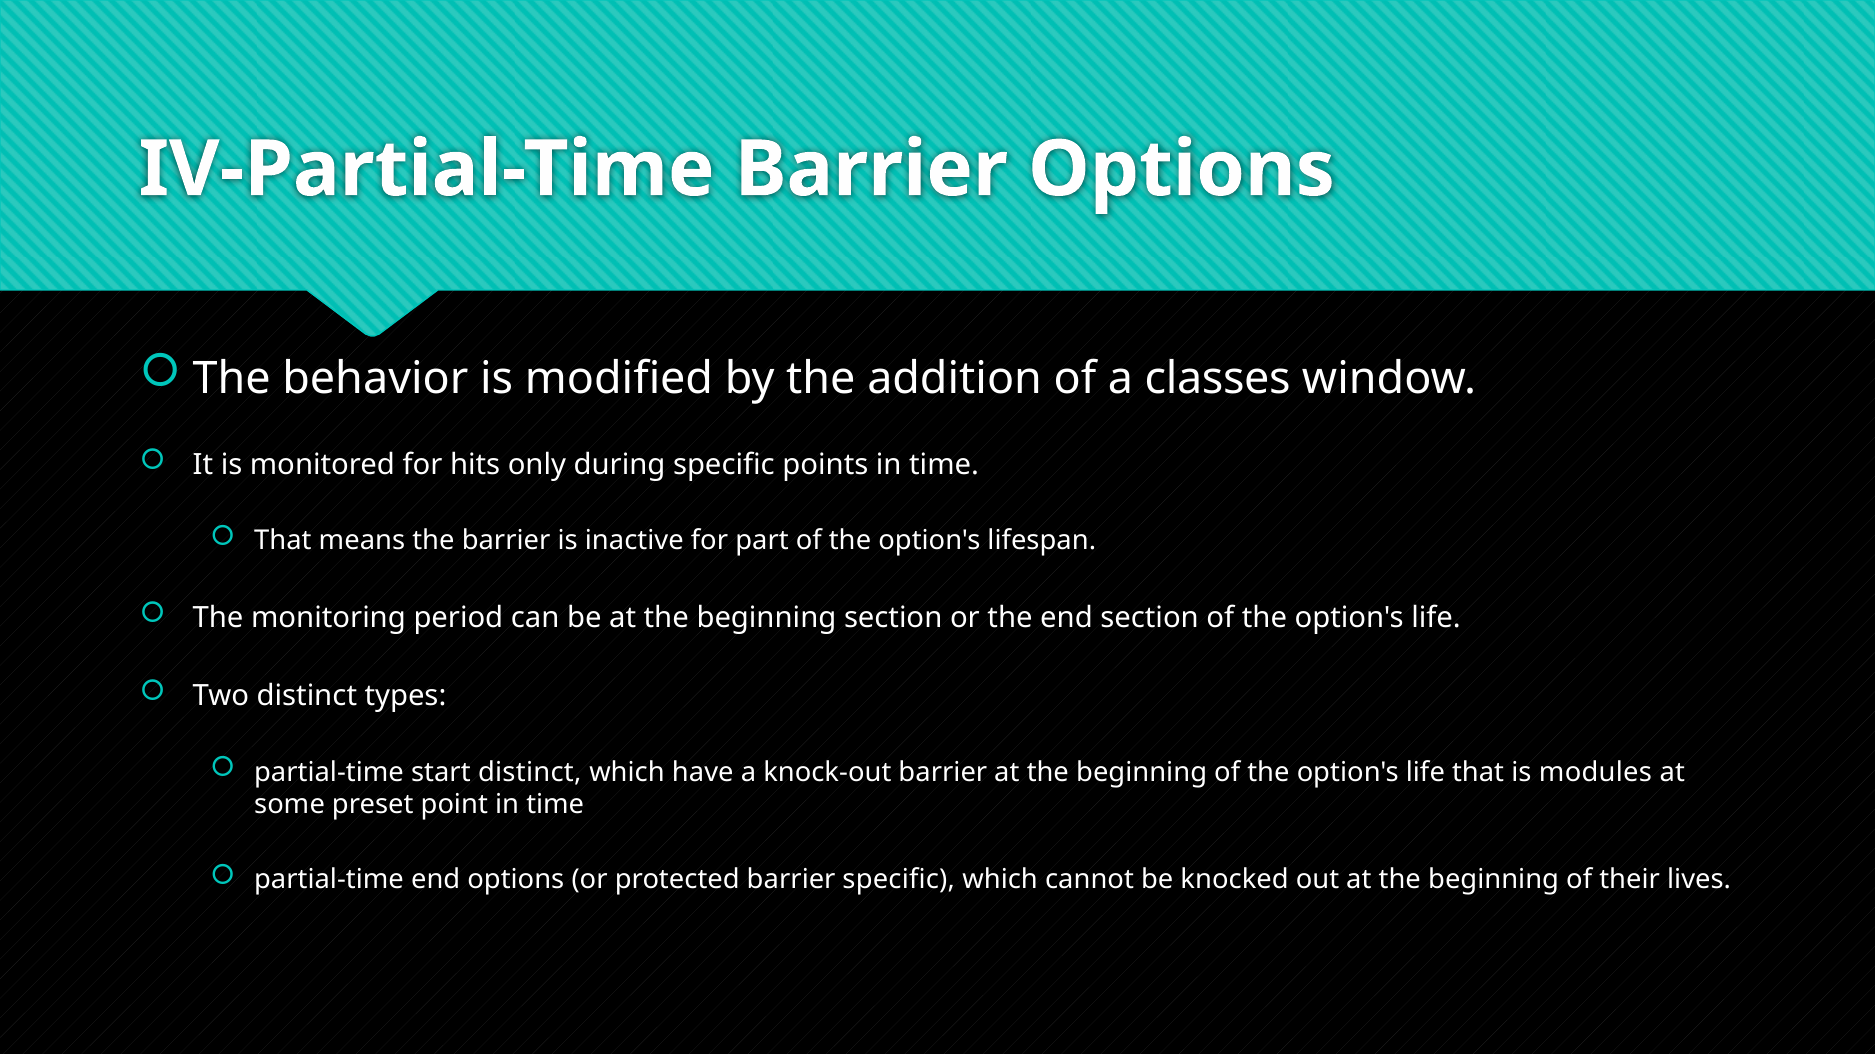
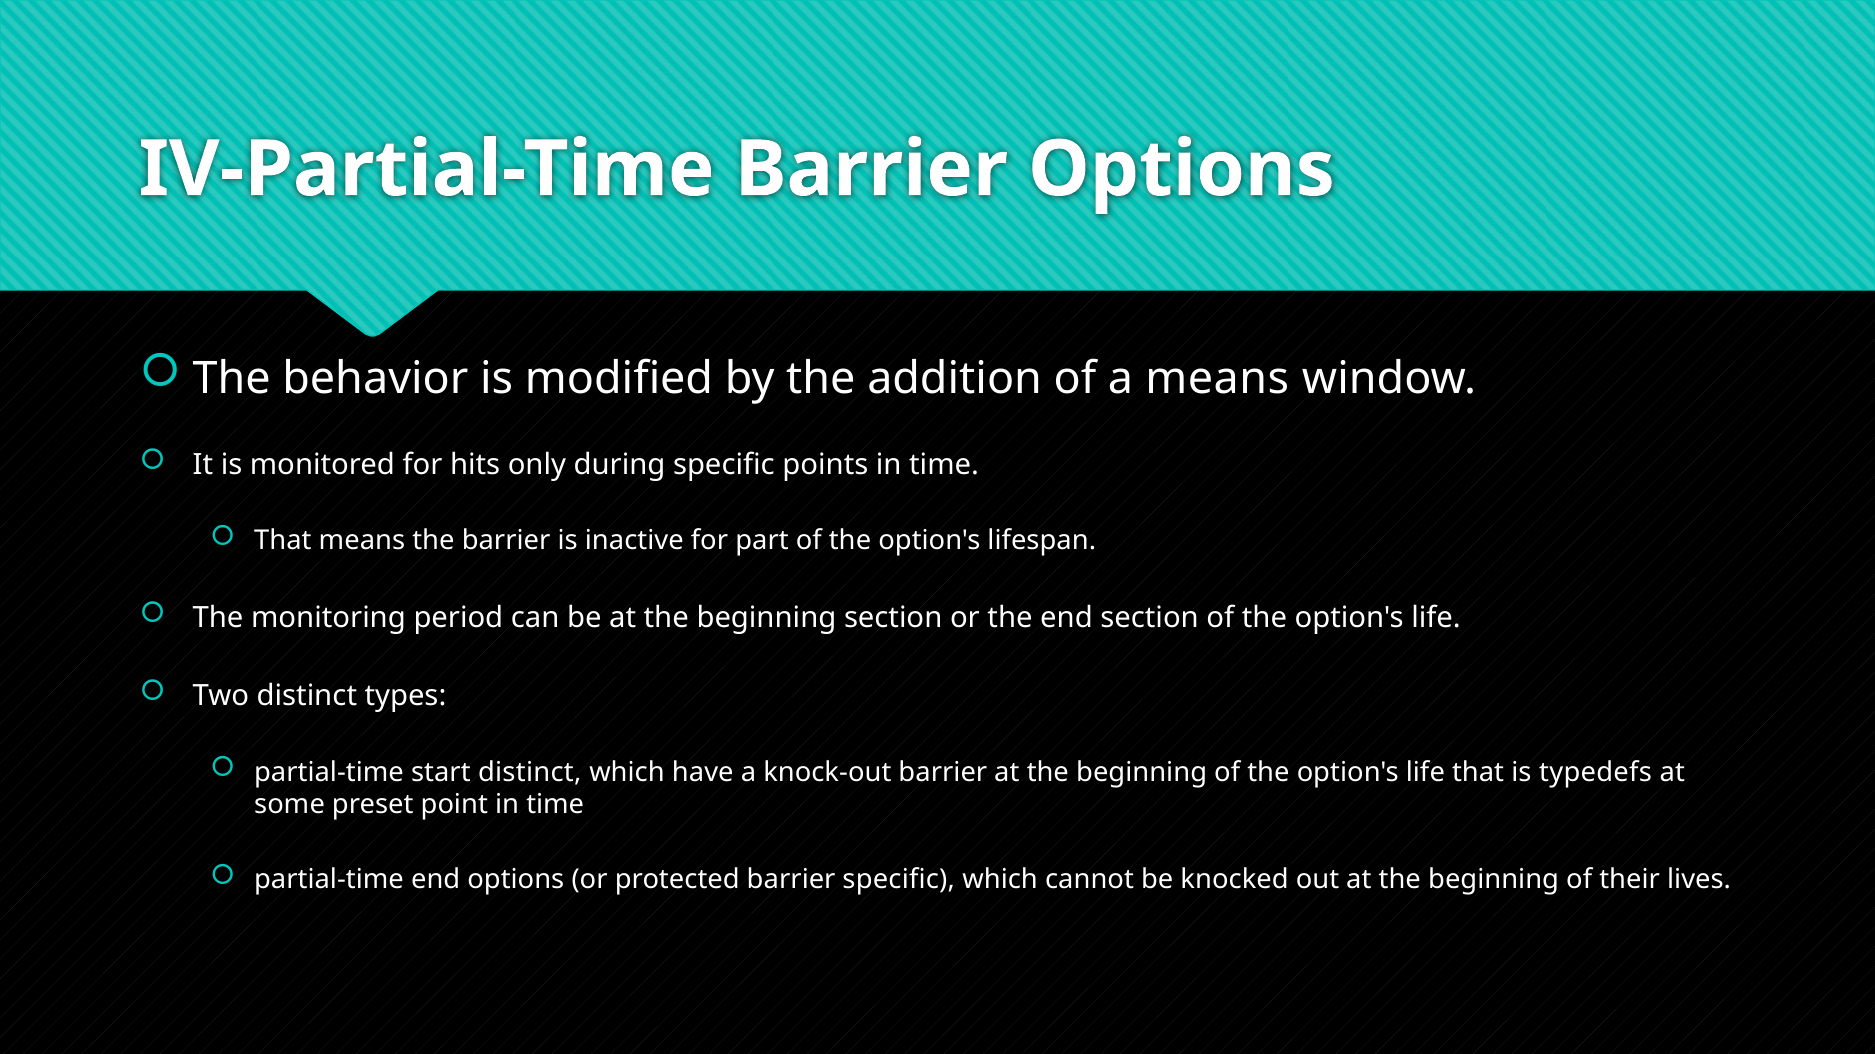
a classes: classes -> means (1217, 379)
modules: modules -> typedefs (1596, 772)
